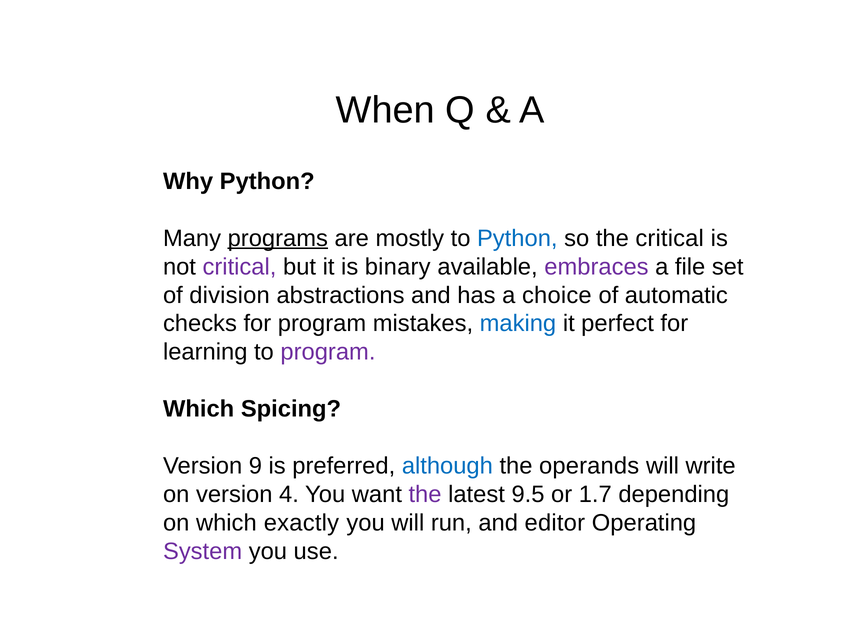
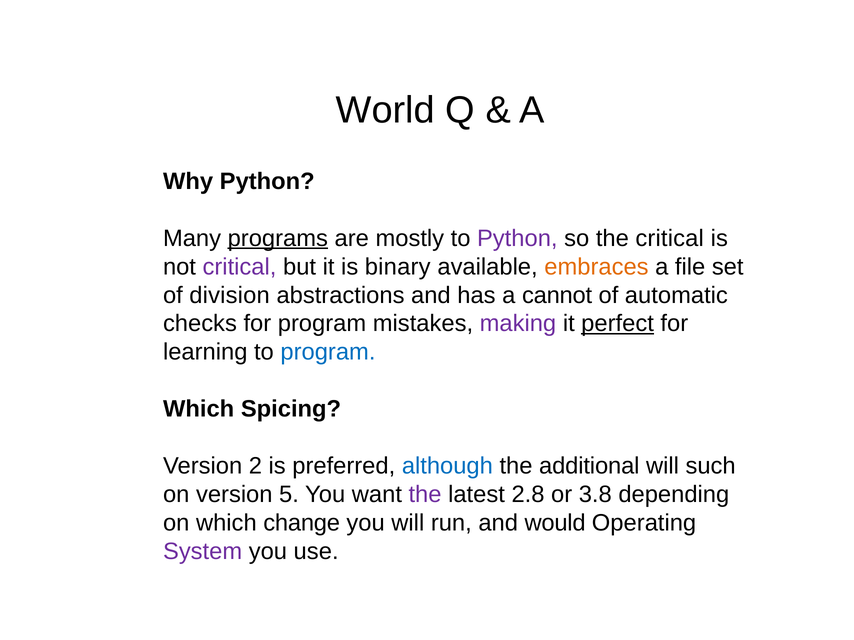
When: When -> World (385, 110)
Python colour: blue -> purple (517, 238)
embraces colour: purple -> orange (596, 267)
choice: choice -> cannot (557, 295)
making colour: blue -> purple (518, 324)
perfect underline: none -> present (618, 324)
program colour: purple -> blue (328, 352)
9: 9 -> 2 (255, 466)
operands: operands -> additional (589, 466)
write: write -> such (711, 466)
4: 4 -> 5 (289, 495)
9.5: 9.5 -> 2.8 (528, 495)
1.7: 1.7 -> 3.8 (595, 495)
exactly: exactly -> change (302, 523)
editor: editor -> would (555, 523)
